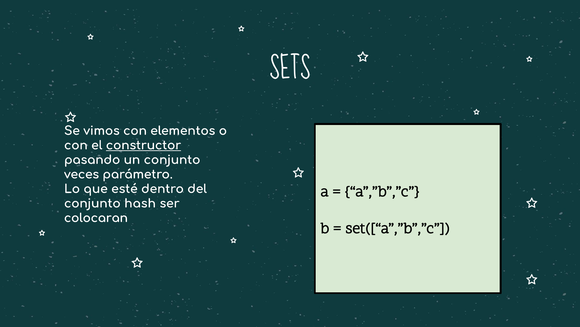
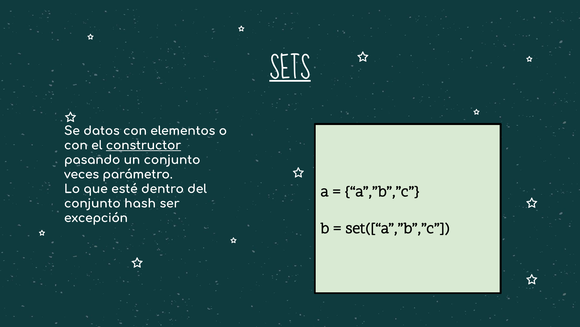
SETS underline: none -> present (290, 69)
vimos: vimos -> datos (102, 131)
colocaran: colocaran -> excepción (96, 218)
